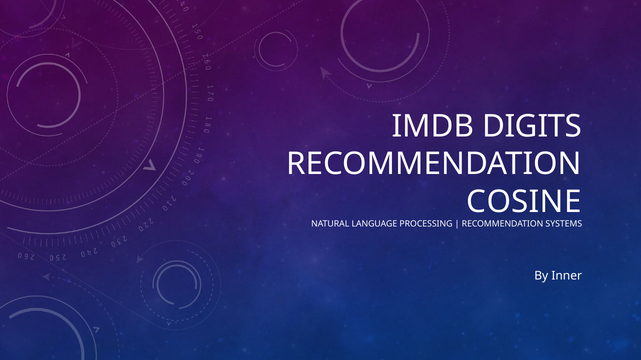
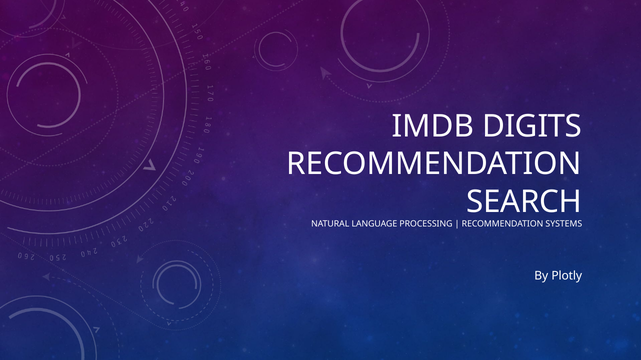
COSINE: COSINE -> SEARCH (524, 202)
Inner: Inner -> Plotly (567, 276)
